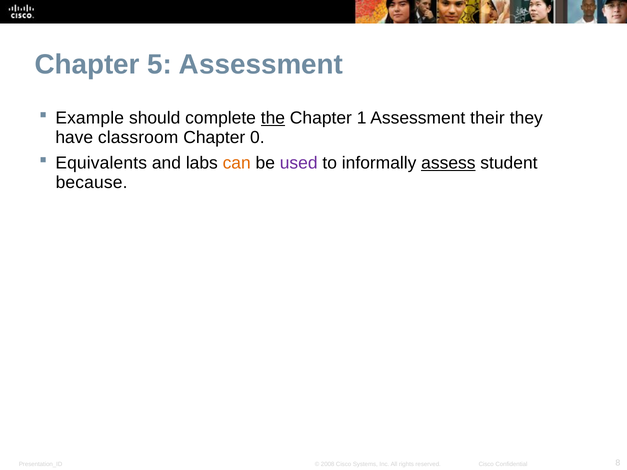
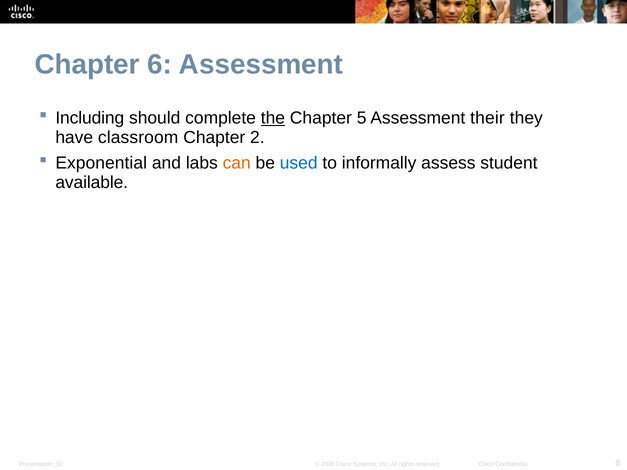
5: 5 -> 6 (160, 64)
Example: Example -> Including (90, 118)
1: 1 -> 5 (362, 118)
0: 0 -> 2 (257, 138)
Equivalents: Equivalents -> Exponential (101, 163)
used colour: purple -> blue (299, 163)
assess underline: present -> none (448, 163)
because: because -> available (92, 183)
